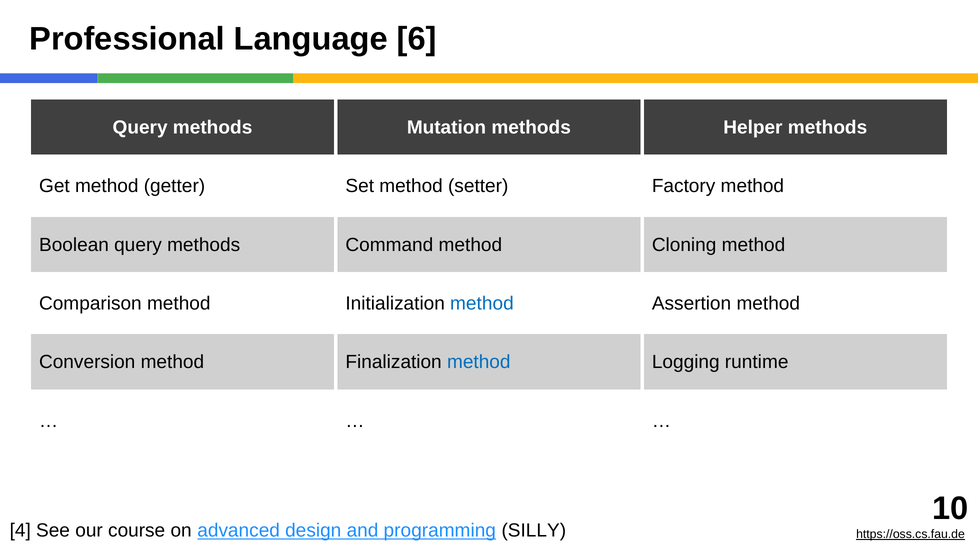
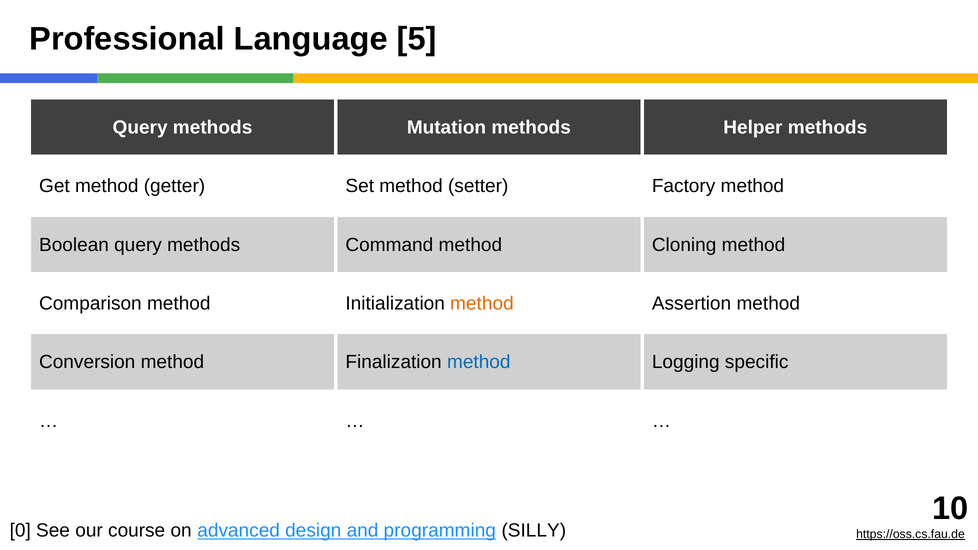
6: 6 -> 5 (417, 39)
method colour: blue -> orange (482, 303)
runtime: runtime -> specific (757, 362)
4: 4 -> 0 (20, 531)
